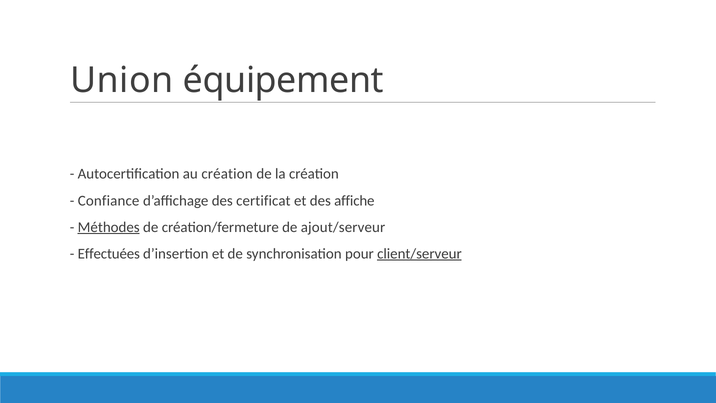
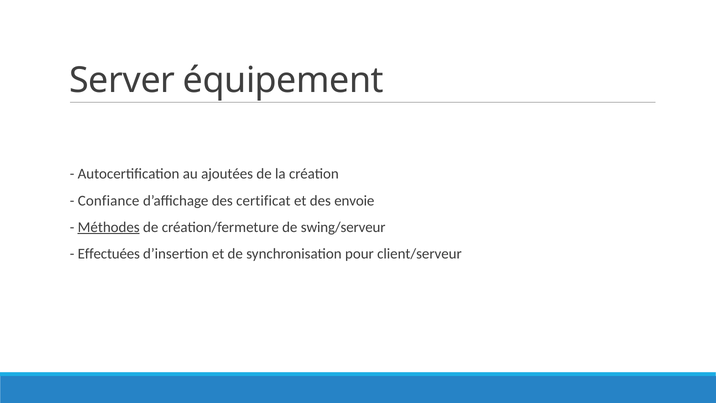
Union: Union -> Server (122, 80)
au création: création -> ajoutées (227, 174)
affiche: affiche -> envoie (354, 201)
ajout/serveur: ajout/serveur -> swing/serveur (343, 227)
client/serveur underline: present -> none (419, 254)
